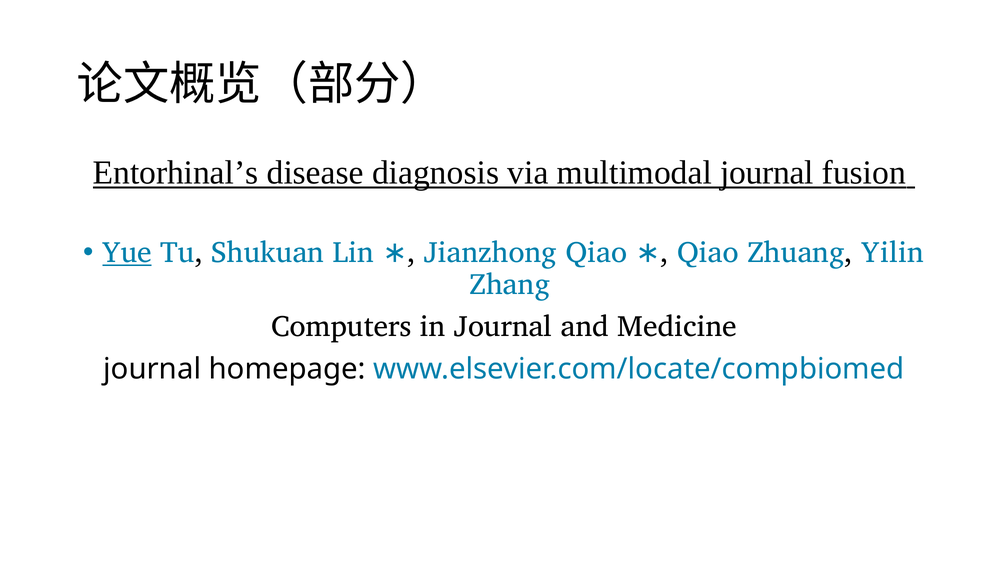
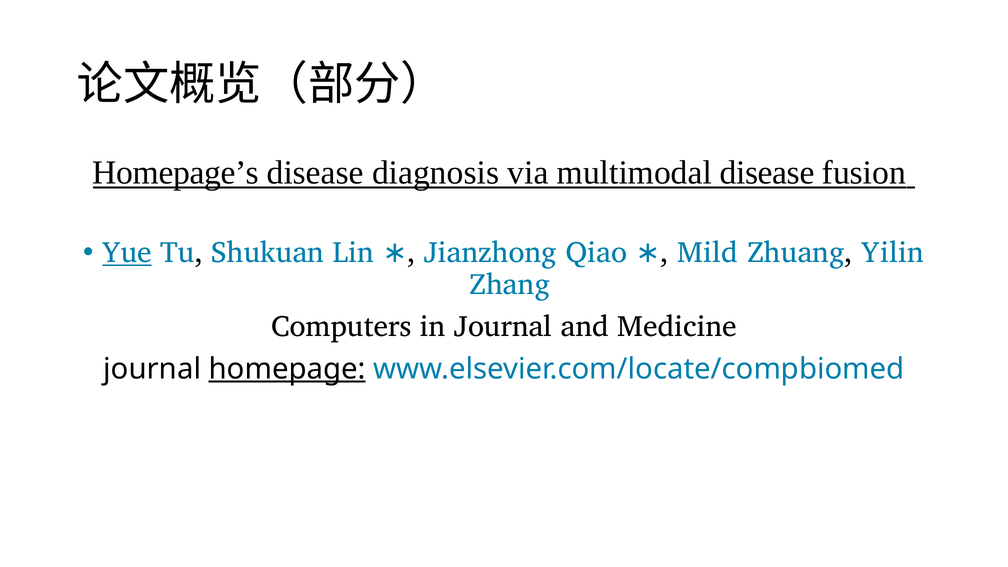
Entorhinal’s: Entorhinal’s -> Homepage’s (176, 173)
multimodal journal: journal -> disease (767, 173)
Qiao: Qiao -> Mild (708, 253)
homepage underline: none -> present (287, 369)
